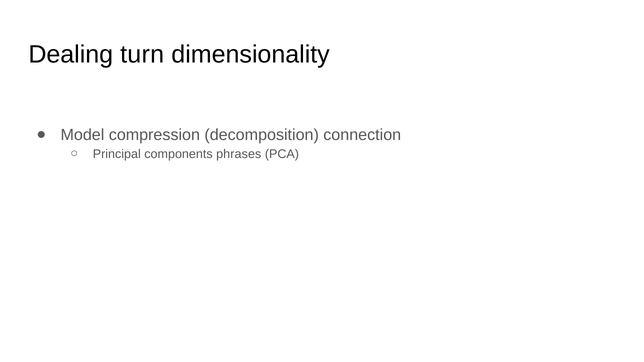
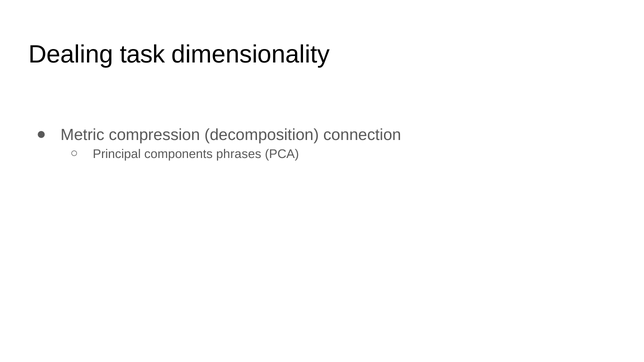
turn: turn -> task (142, 55)
Model: Model -> Metric (82, 135)
